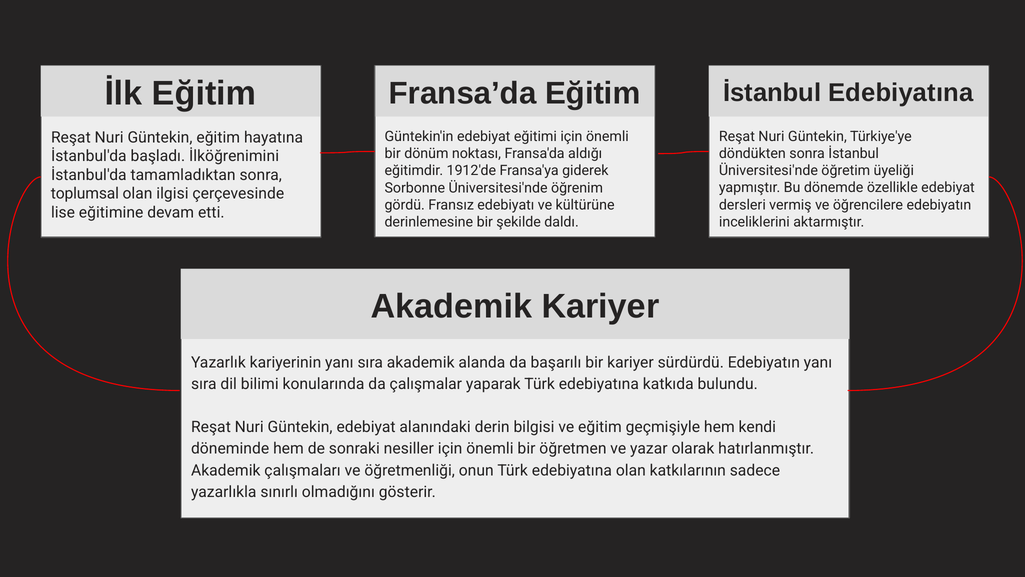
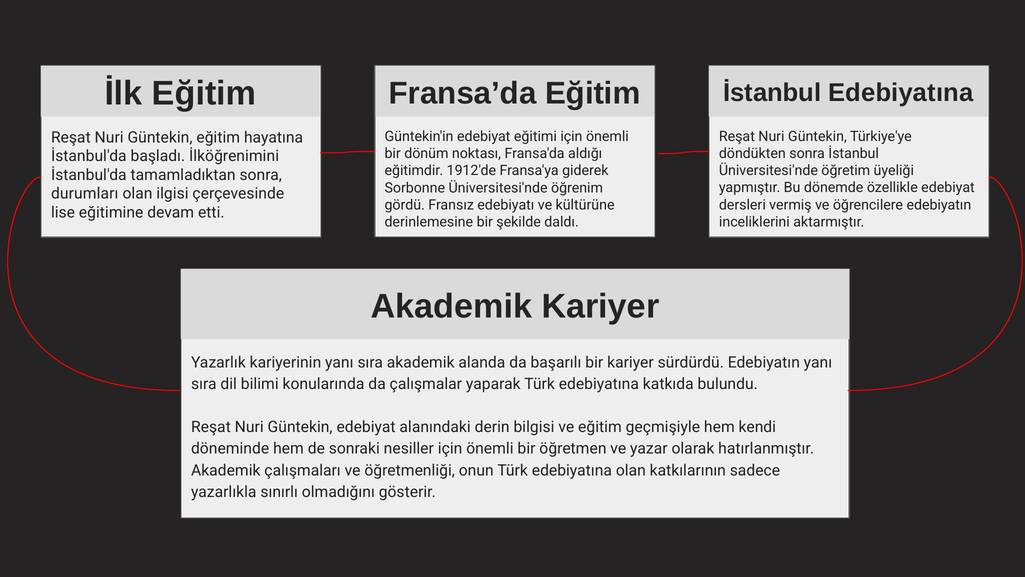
toplumsal: toplumsal -> durumları (85, 194)
